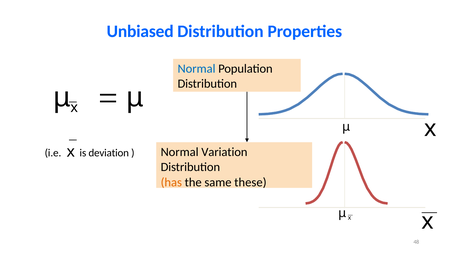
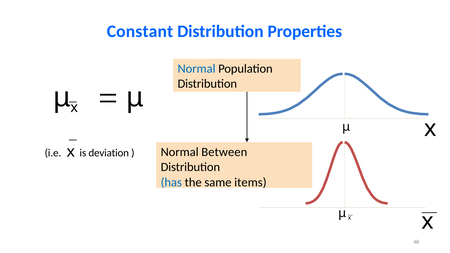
Unbiased: Unbiased -> Constant (140, 31)
Variation: Variation -> Between (224, 152)
has colour: orange -> blue (171, 182)
these: these -> items (250, 182)
